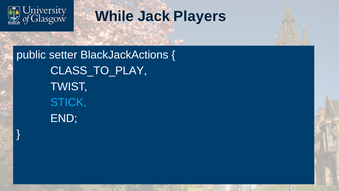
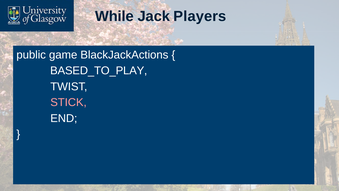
setter: setter -> game (63, 55)
CLASS_TO_PLAY: CLASS_TO_PLAY -> BASED_TO_PLAY (99, 71)
STICK colour: light blue -> pink (68, 102)
